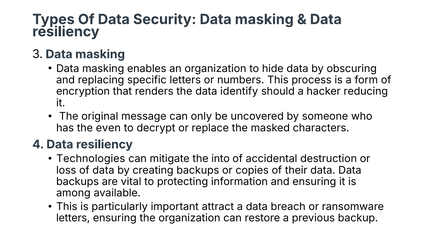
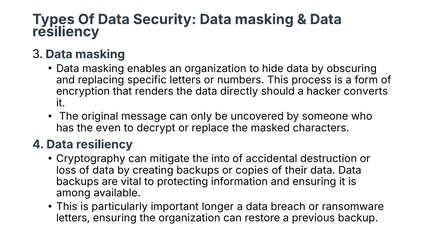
identify: identify -> directly (239, 92)
reducing: reducing -> converts (366, 92)
Technologies: Technologies -> Cryptography (91, 159)
attract: attract -> longer (218, 207)
